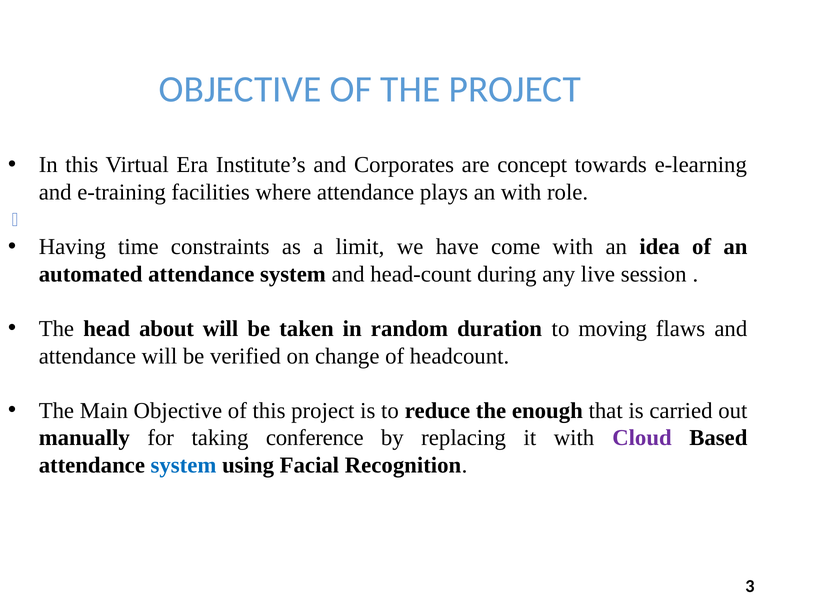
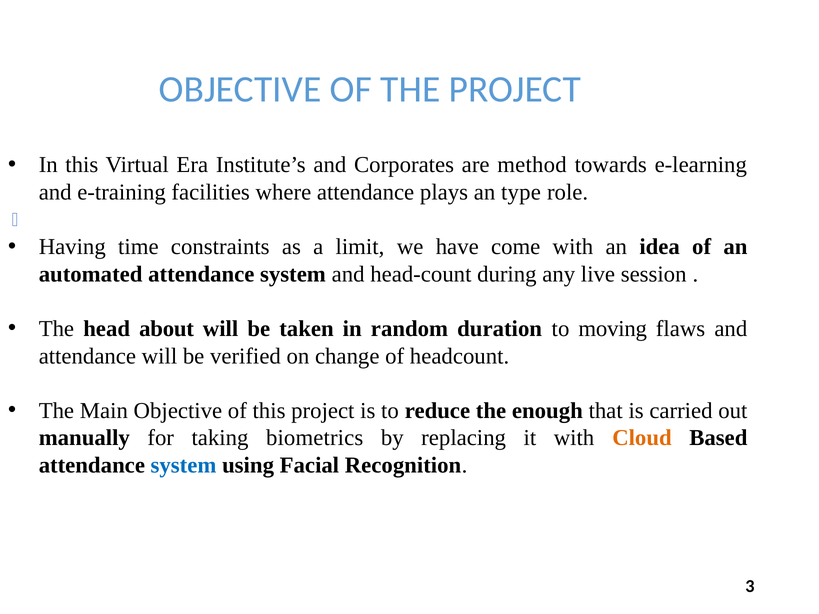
concept: concept -> method (532, 165)
an with: with -> type (521, 192)
conference: conference -> biometrics (315, 438)
Cloud colour: purple -> orange (642, 438)
